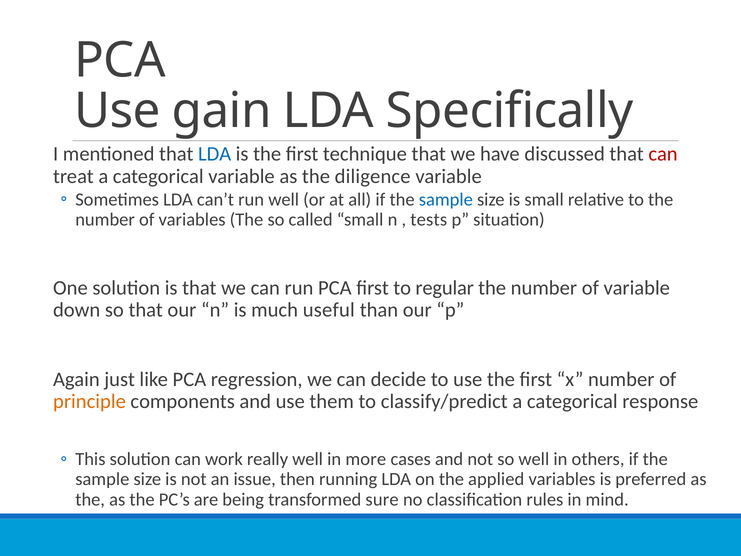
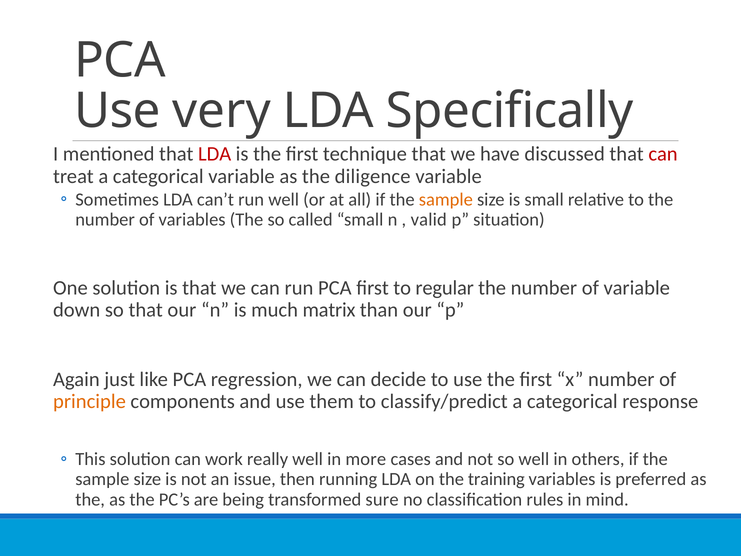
gain: gain -> very (222, 111)
LDA colour: blue -> red (215, 154)
sample colour: blue -> orange (446, 200)
tests: tests -> valid (429, 220)
useful: useful -> matrix (329, 310)
applied: applied -> training (496, 479)
